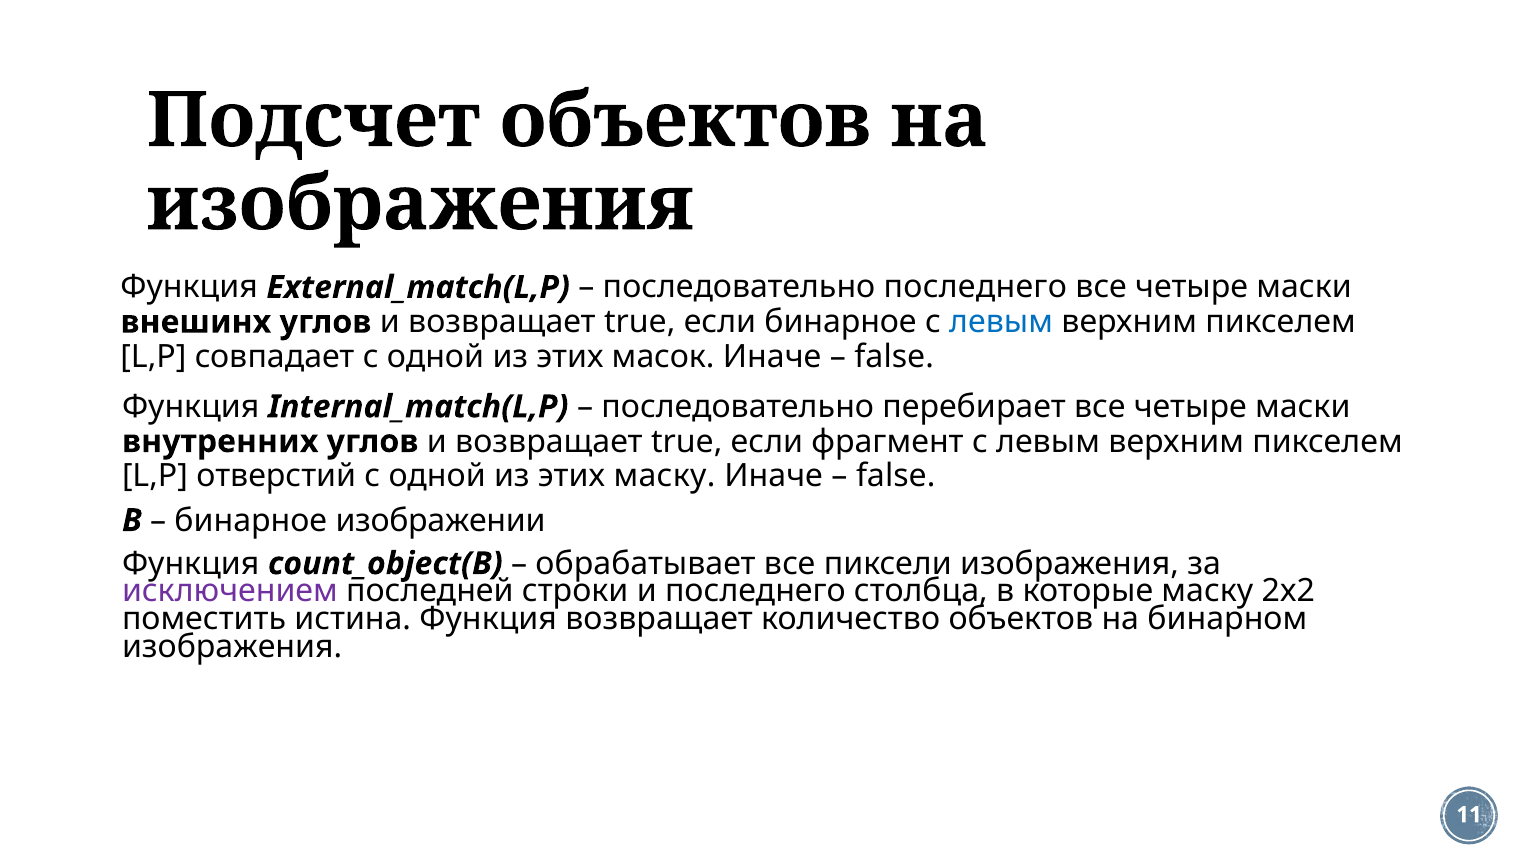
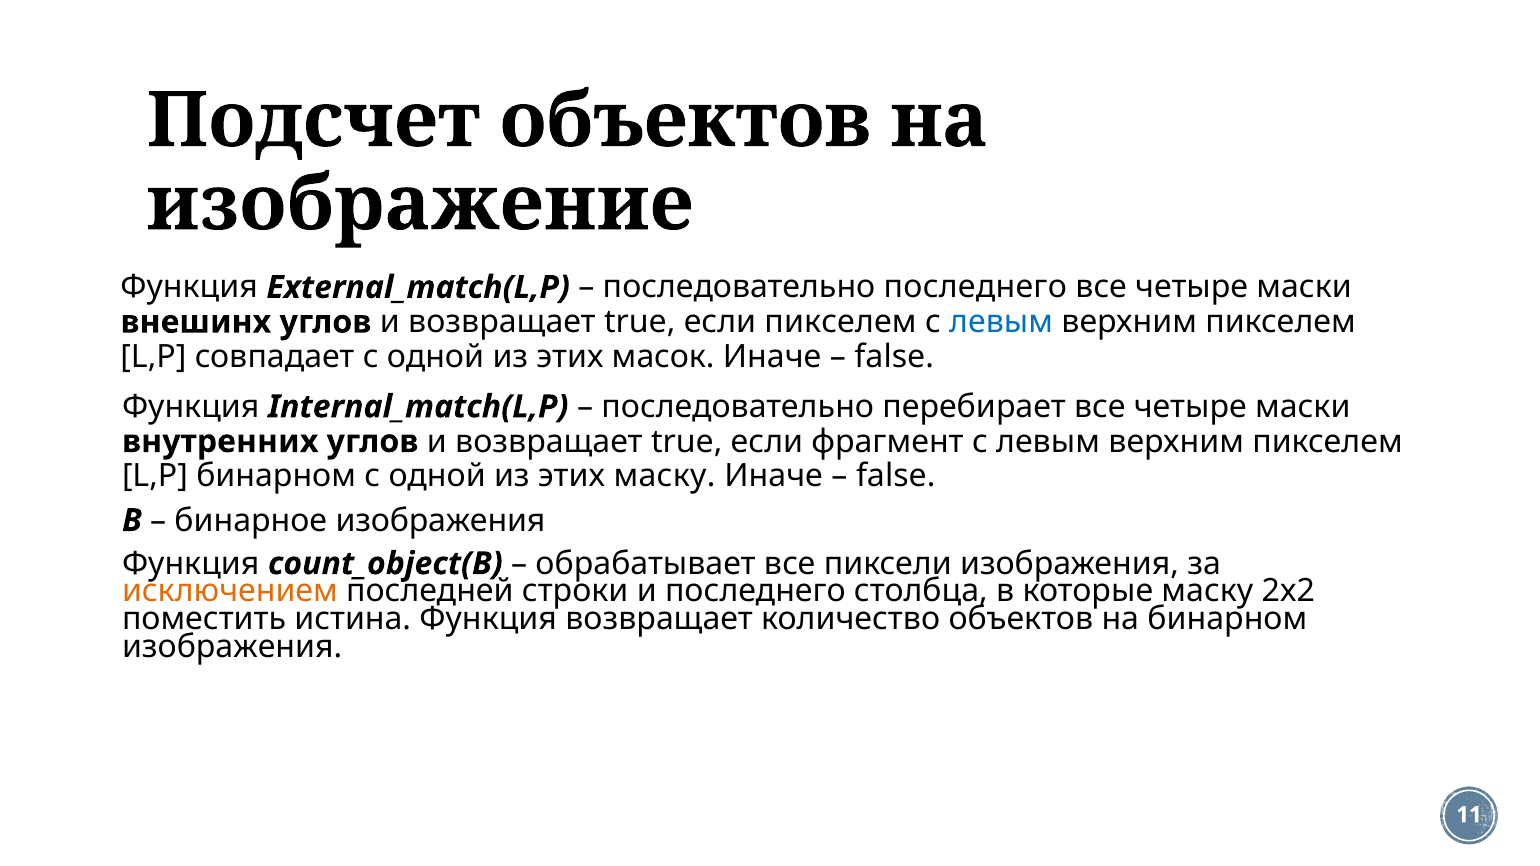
изображения: изображения -> изображение (420, 204)
если бинарное: бинарное -> пикселем (840, 322)
L,P отверстий: отверстий -> бинарном (276, 476)
бинарное изображении: изображении -> изображения (440, 521)
исключением colour: purple -> orange (230, 592)
